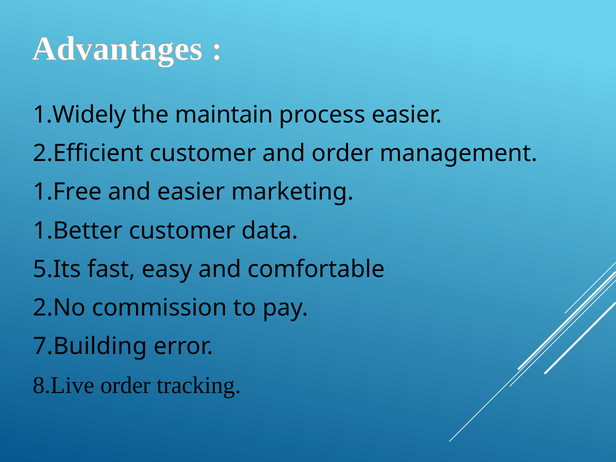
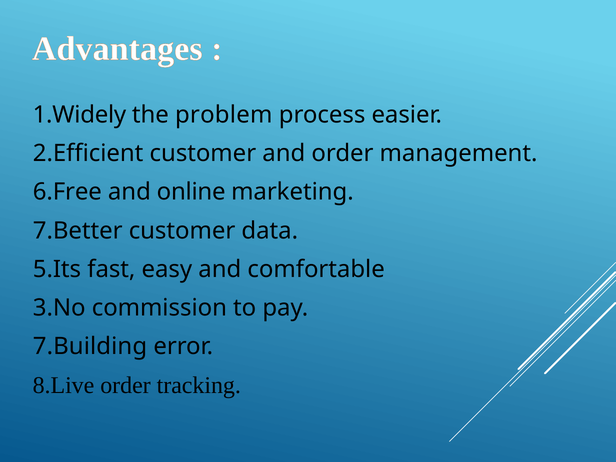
maintain: maintain -> problem (224, 115)
1.Free: 1.Free -> 6.Free (67, 192)
and easier: easier -> online (191, 192)
1.Better: 1.Better -> 7.Better (78, 231)
2.No: 2.No -> 3.No (59, 308)
